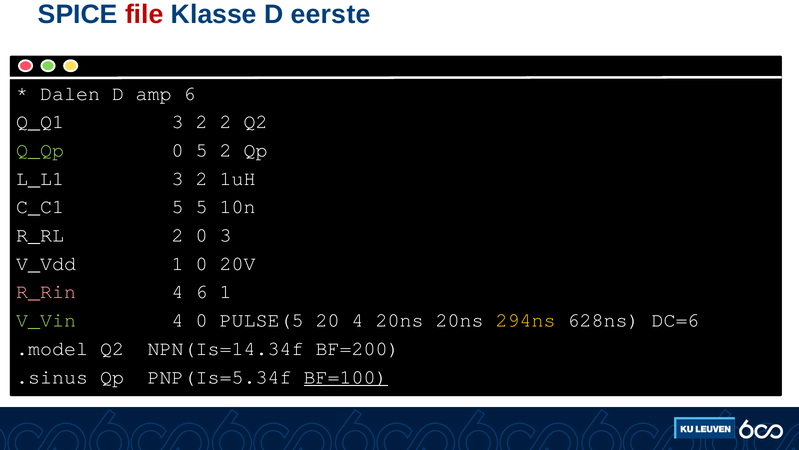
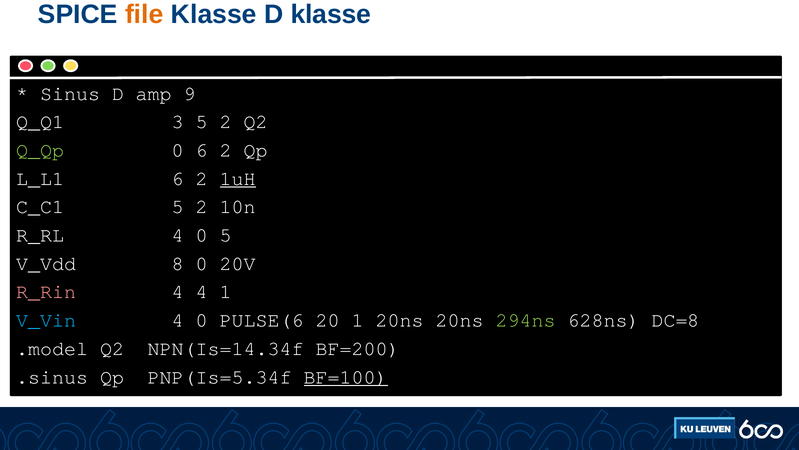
file colour: red -> orange (144, 15)
D eerste: eerste -> klasse (331, 15)
Dalen: Dalen -> Sinus (70, 93)
amp 6: 6 -> 9 (190, 93)
Q_Q1 3 2: 2 -> 5 (202, 122)
0 5: 5 -> 6 (202, 150)
L_L1 3: 3 -> 6 (178, 178)
1uH underline: none -> present (238, 178)
C_C1 5 5: 5 -> 2 (202, 207)
R_RL 2: 2 -> 4 (178, 235)
0 3: 3 -> 5 (226, 235)
V_Vdd 1: 1 -> 8 (178, 263)
4 6: 6 -> 4 (202, 292)
V_Vin colour: light green -> light blue (46, 320)
PULSE(5: PULSE(5 -> PULSE(6 (262, 320)
20 4: 4 -> 1 (358, 320)
294ns colour: yellow -> light green (526, 320)
DC=6: DC=6 -> DC=8 (676, 320)
